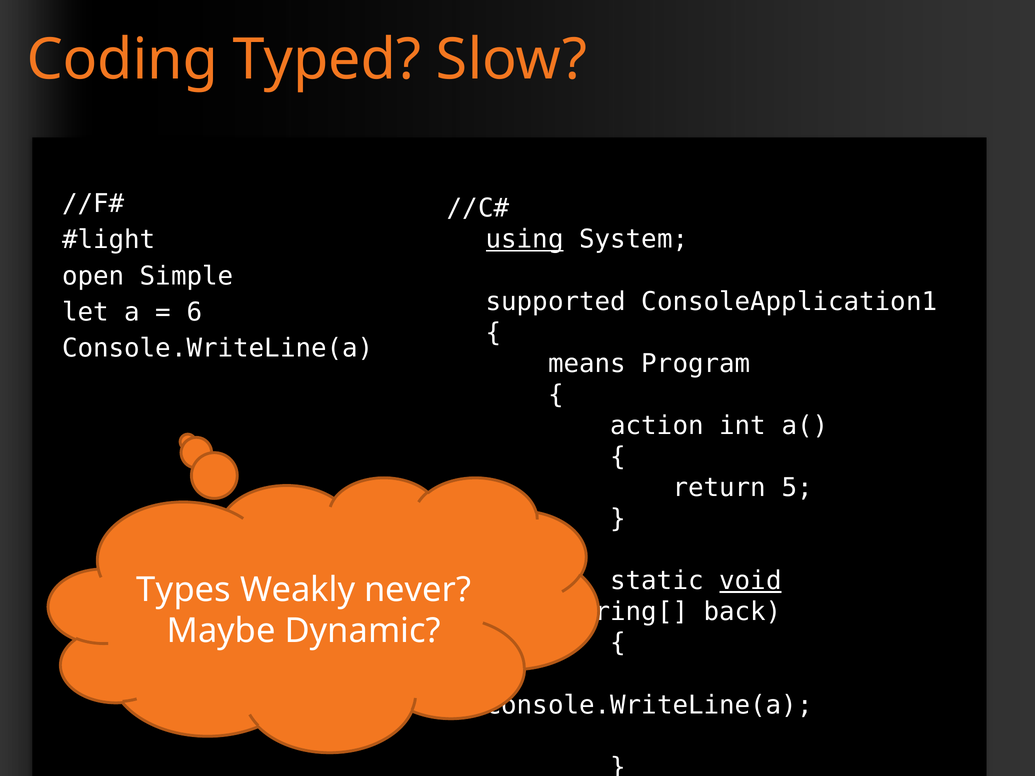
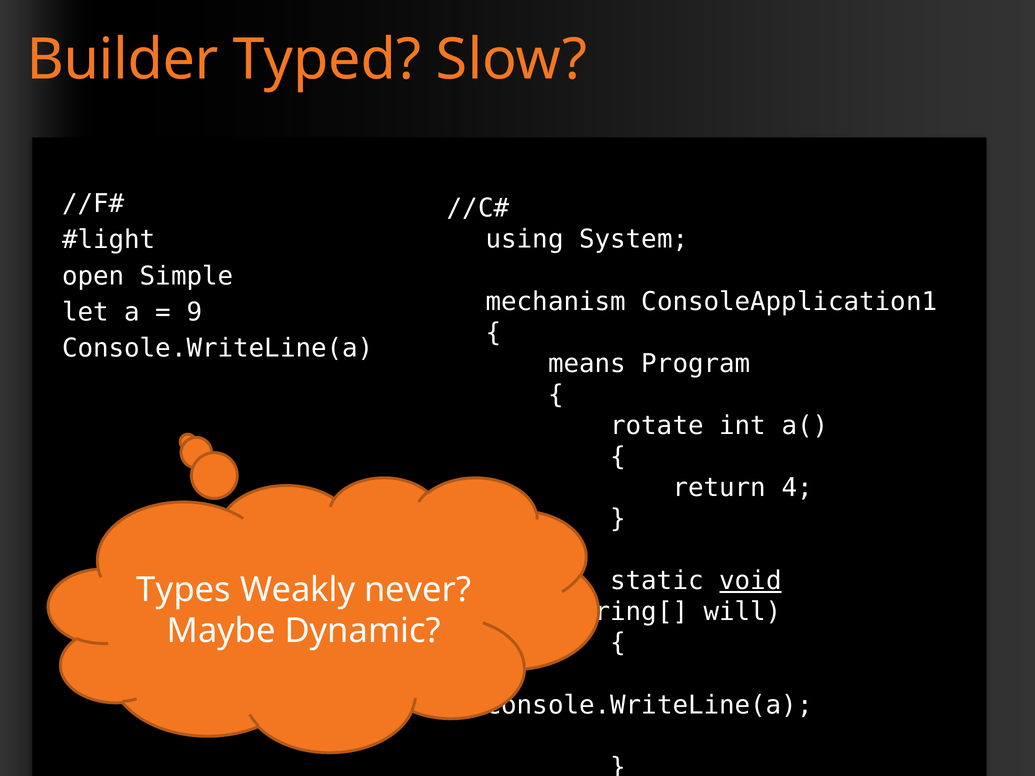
Coding: Coding -> Builder (123, 60)
using underline: present -> none (525, 239)
supported: supported -> mechanism (556, 302)
6: 6 -> 9 (194, 312)
action: action -> rotate (657, 426)
5: 5 -> 4 (797, 488)
back: back -> will (743, 612)
